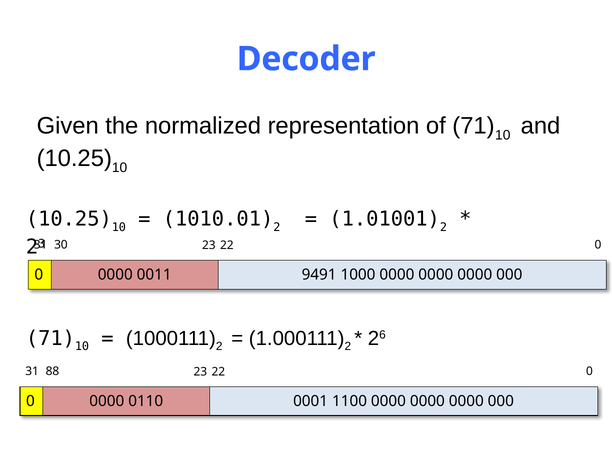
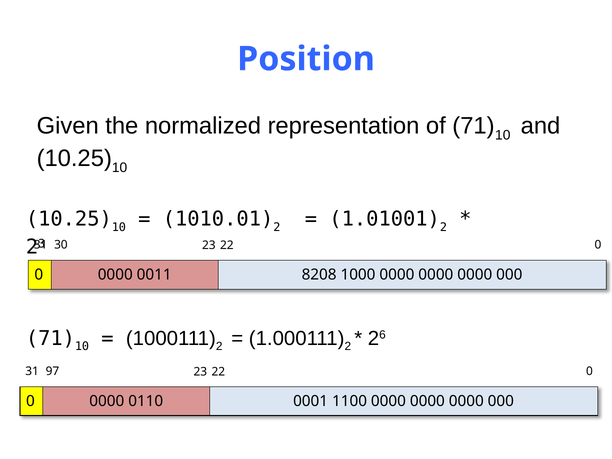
Decoder: Decoder -> Position (306, 59)
9491: 9491 -> 8208 (319, 275)
88: 88 -> 97 (52, 371)
